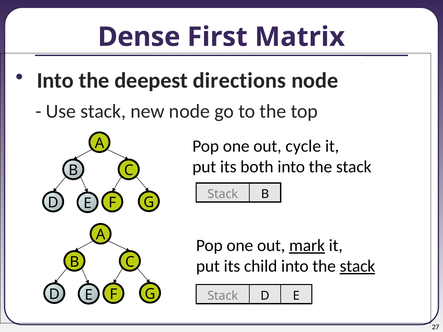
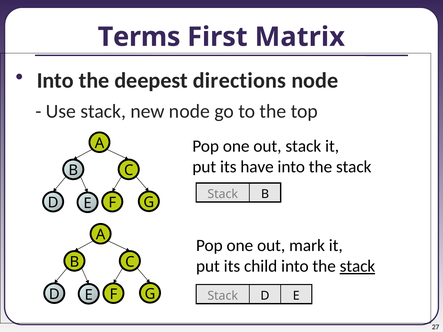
Dense: Dense -> Terms (139, 37)
out cycle: cycle -> stack (303, 146)
both: both -> have (257, 167)
mark underline: present -> none (307, 246)
